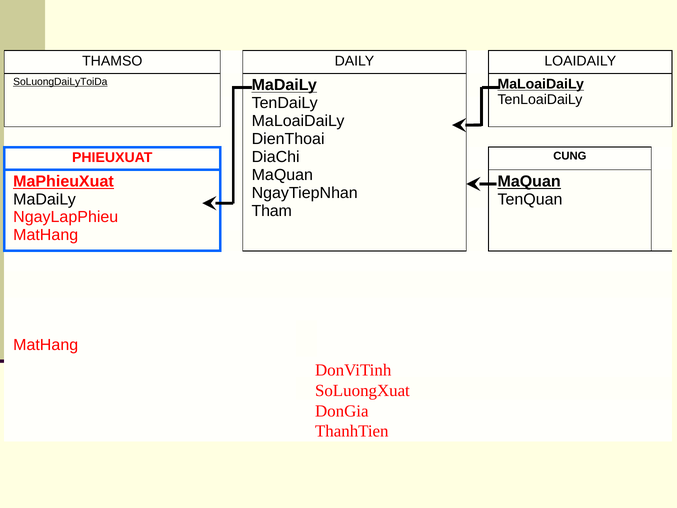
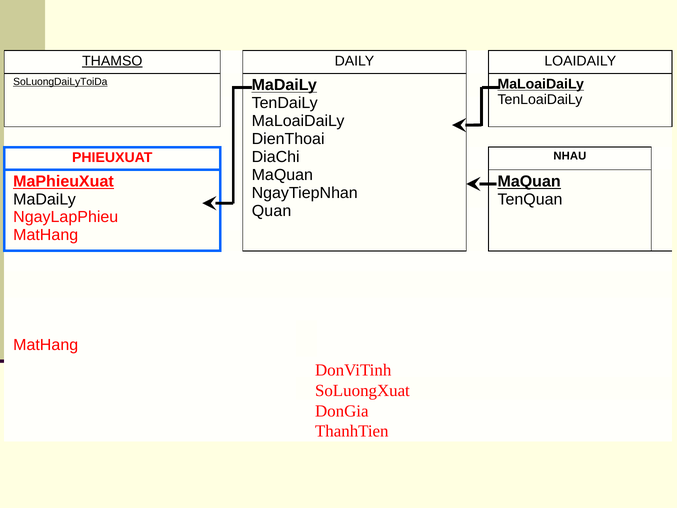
THAMSO underline: none -> present (112, 61)
CUNG: CUNG -> NHAU (570, 156)
Tham: Tham -> Quan (272, 211)
